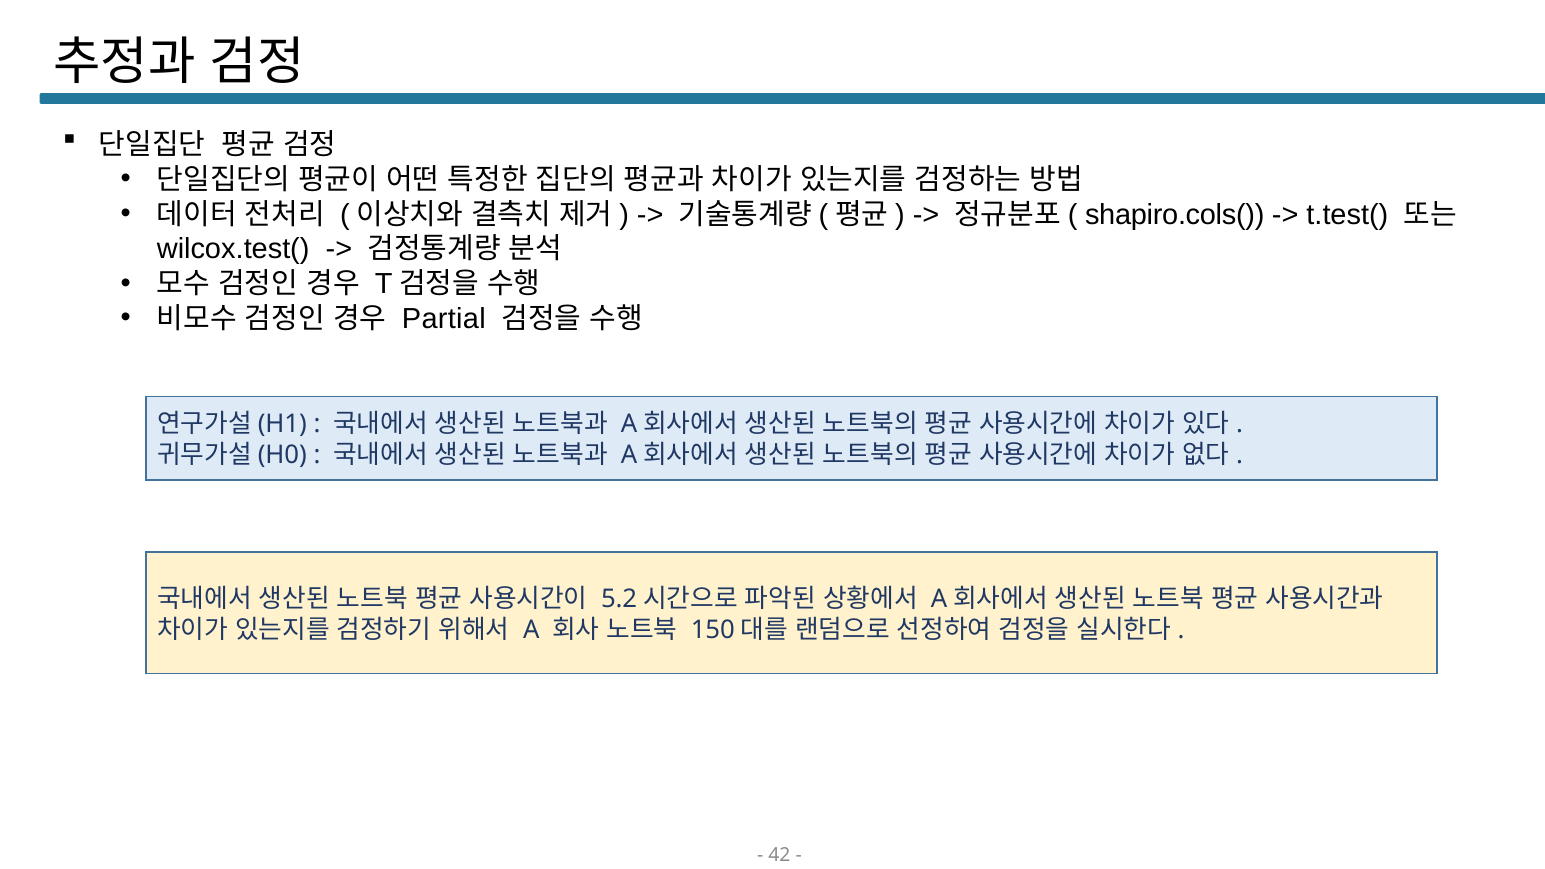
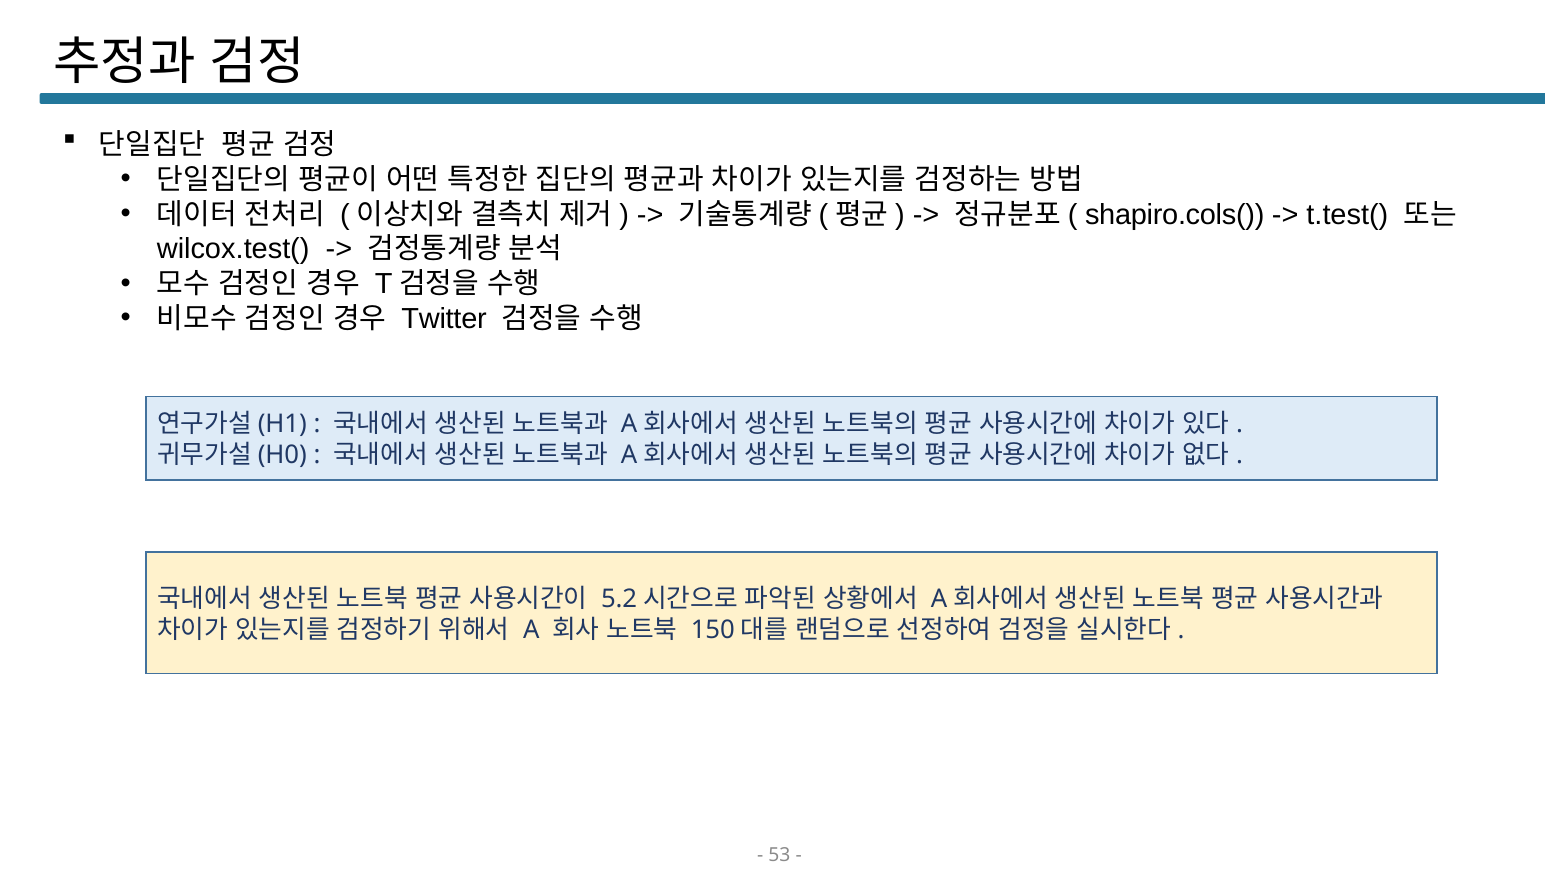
Partial: Partial -> Twitter (444, 319)
42: 42 -> 53 (779, 855)
